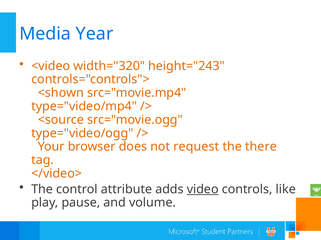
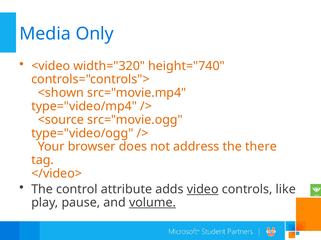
Year: Year -> Only (95, 34)
height="243: height="243 -> height="740 (186, 66)
request: request -> address (196, 147)
volume underline: none -> present (152, 203)
